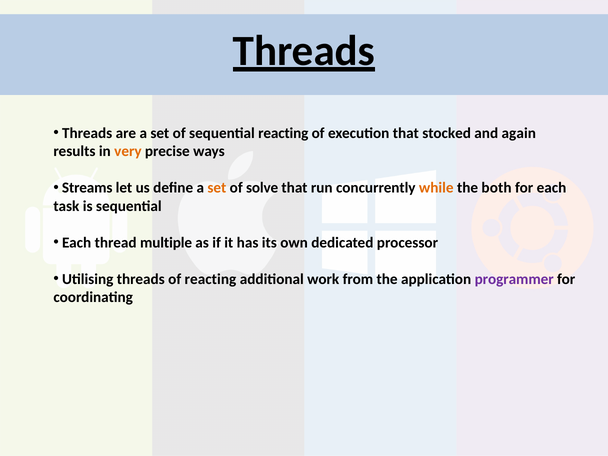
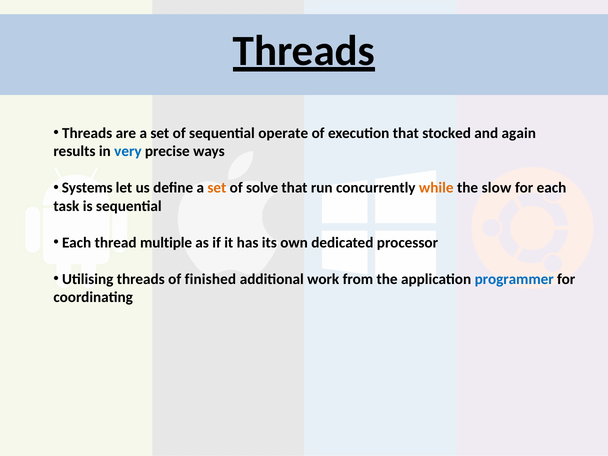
sequential reacting: reacting -> operate (283, 133)
very colour: orange -> blue (128, 151)
Streams: Streams -> Systems (87, 188)
both: both -> slow (497, 188)
of reacting: reacting -> finished (210, 279)
programmer colour: purple -> blue (514, 279)
